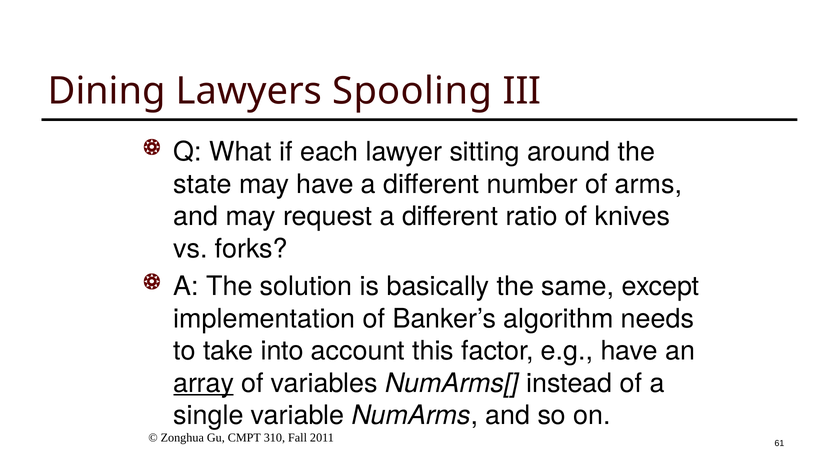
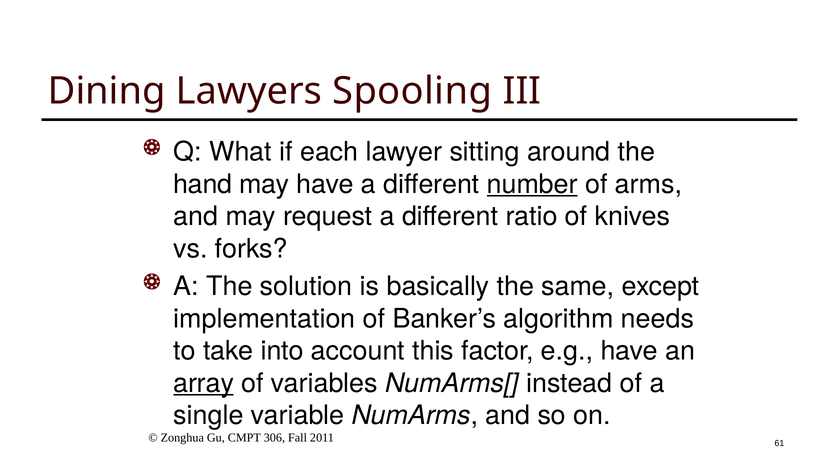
state: state -> hand (203, 184)
number underline: none -> present (532, 184)
310: 310 -> 306 (274, 438)
